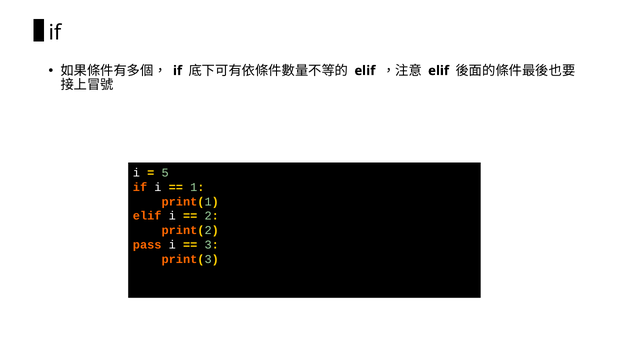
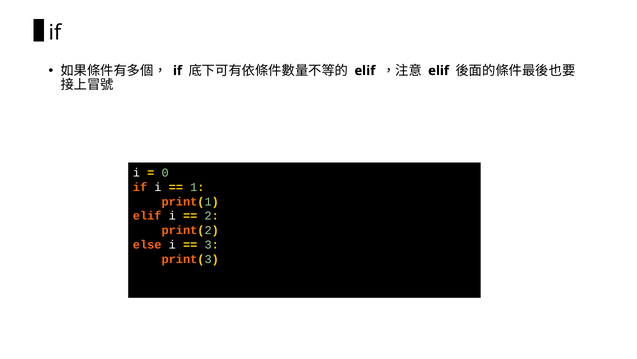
5: 5 -> 0 (165, 173)
pass: pass -> else (147, 244)
